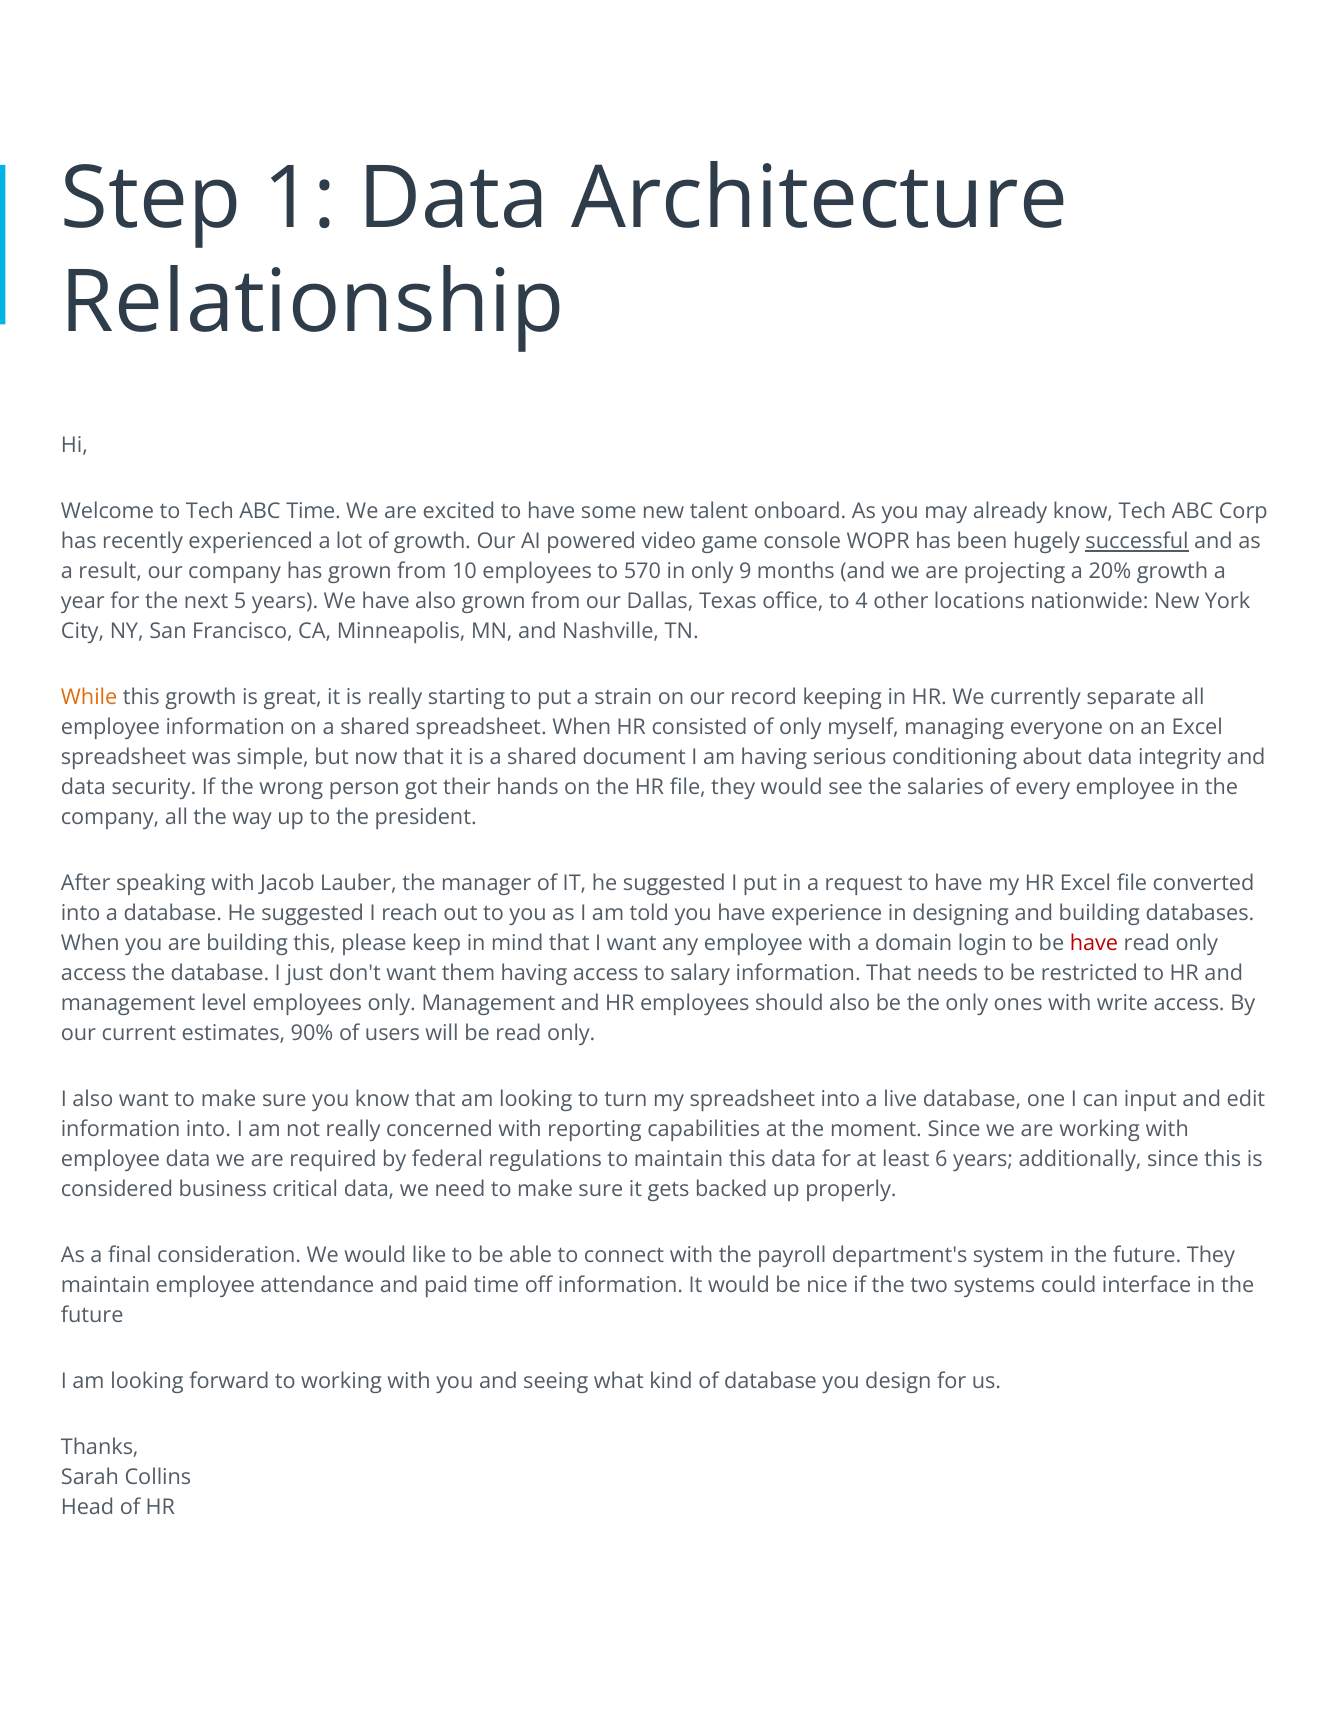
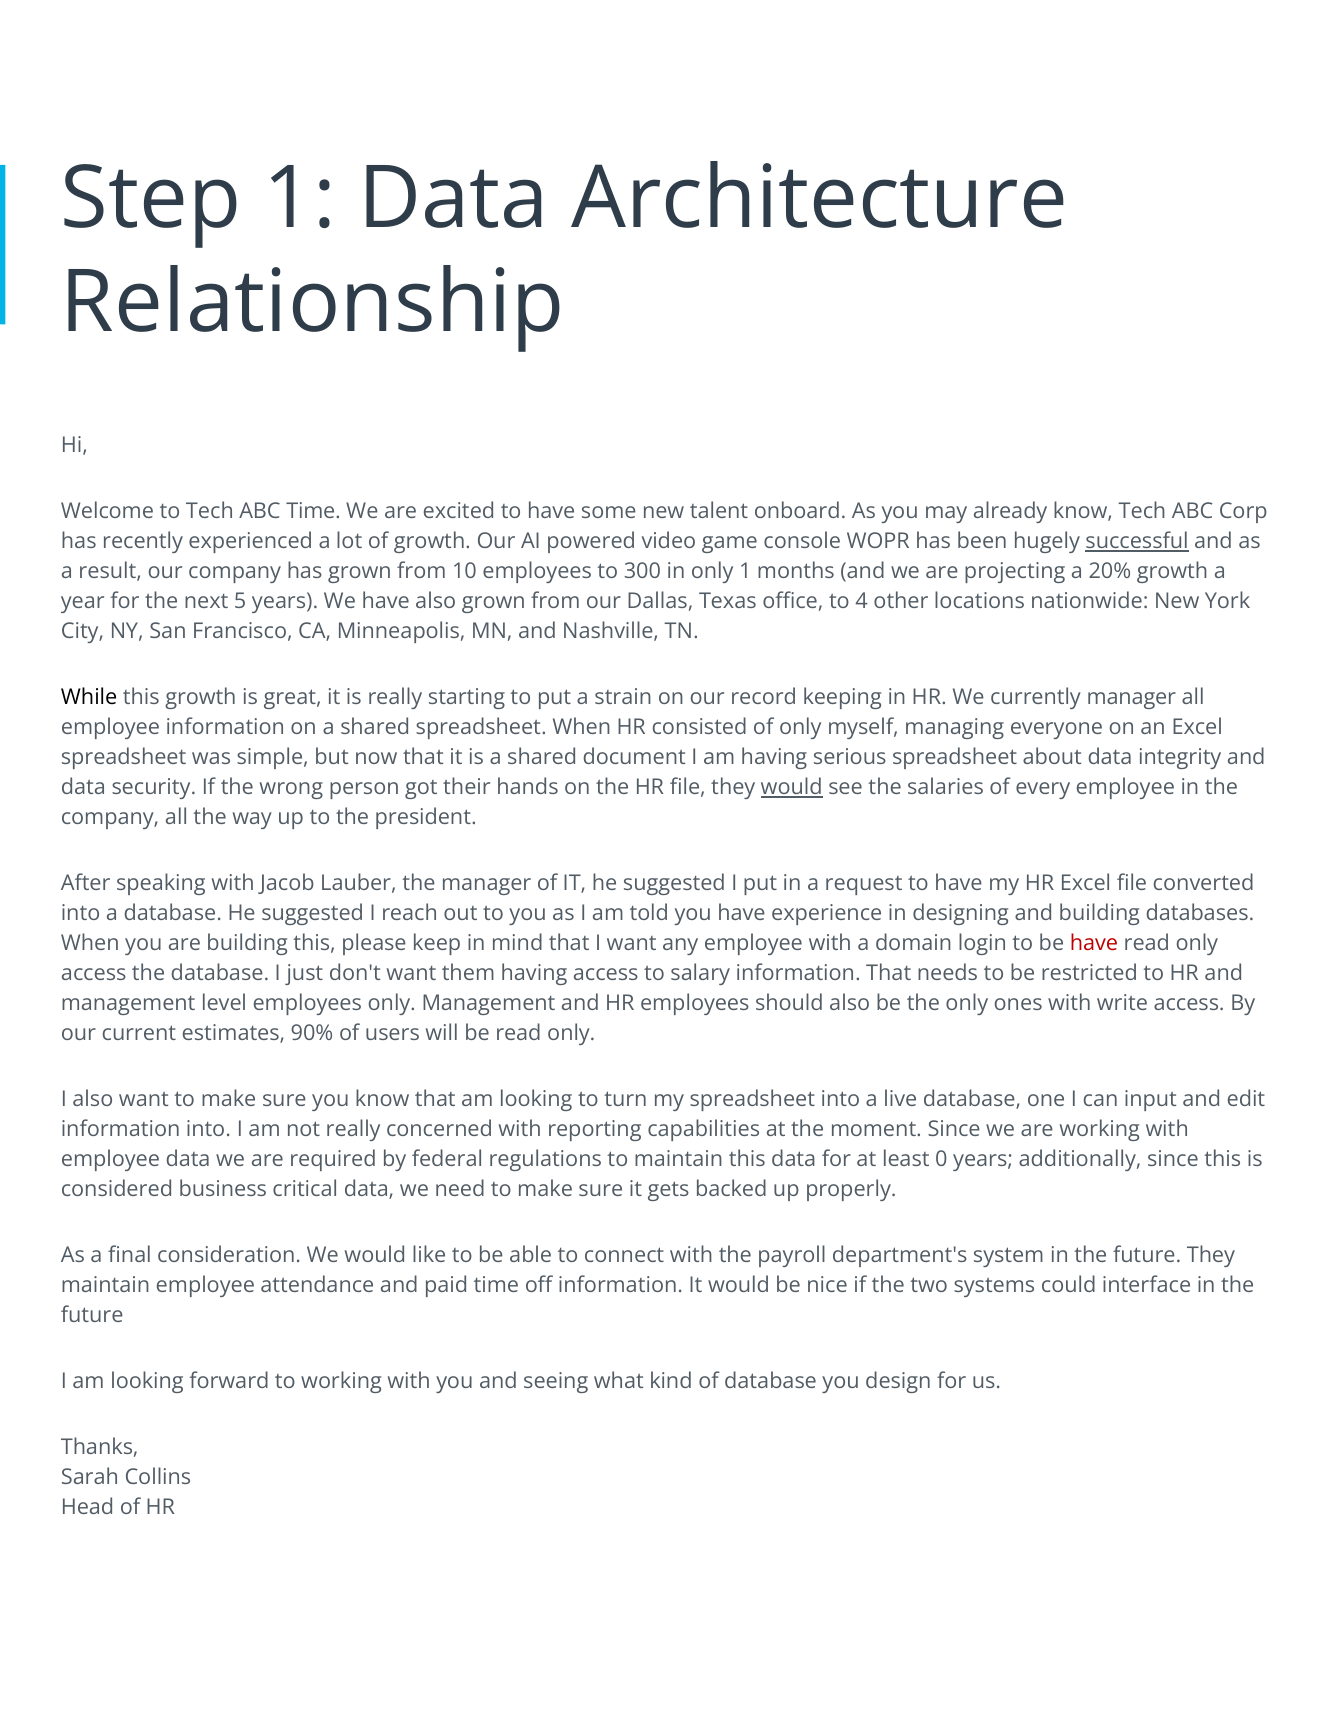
570: 570 -> 300 (642, 572)
only 9: 9 -> 1 (745, 572)
While colour: orange -> black (89, 698)
currently separate: separate -> manager (1131, 698)
serious conditioning: conditioning -> spreadsheet (955, 758)
would underline: none -> present (792, 788)
6: 6 -> 0 (941, 1160)
